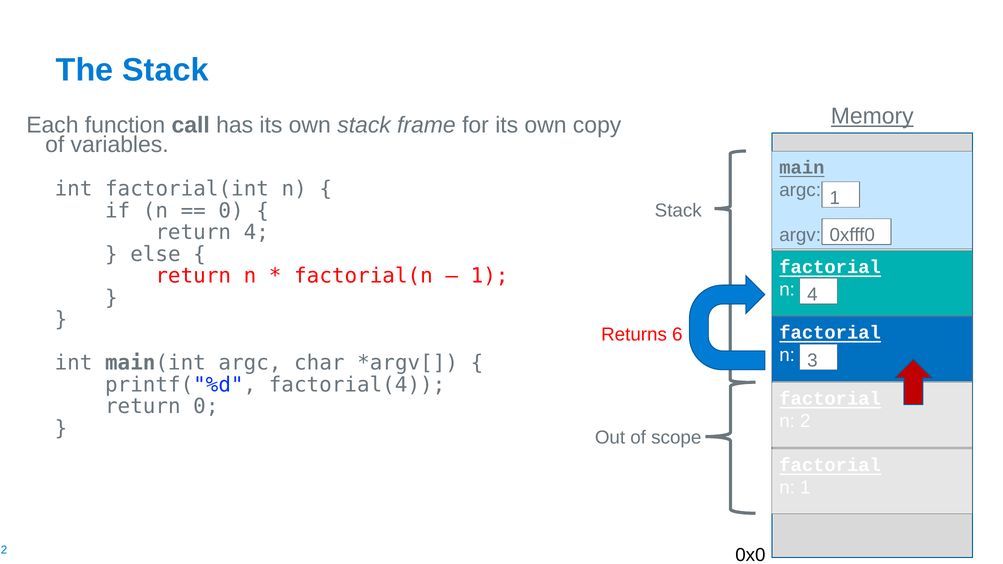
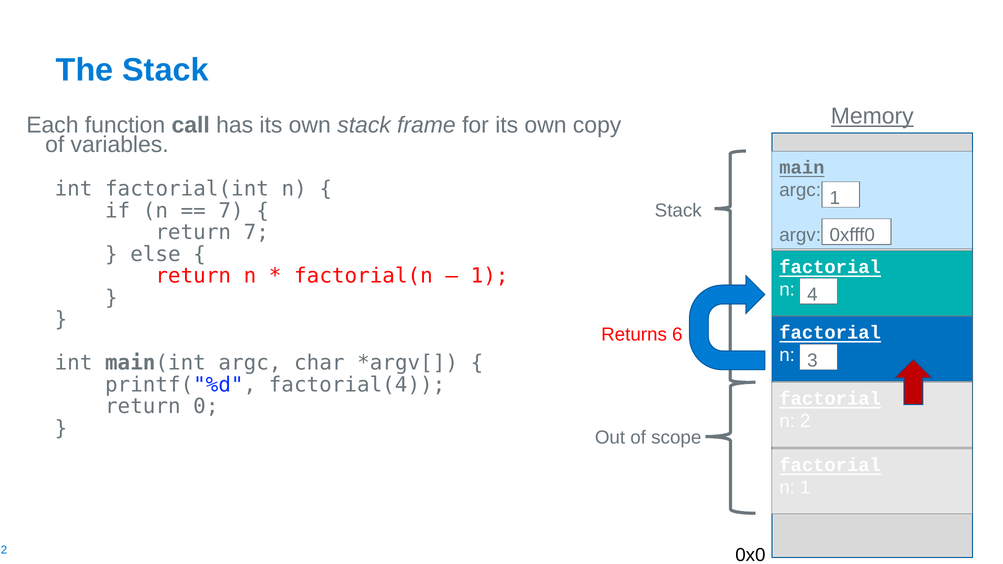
0: 0 -> 7 (231, 211)
return 4: 4 -> 7 (256, 233)
